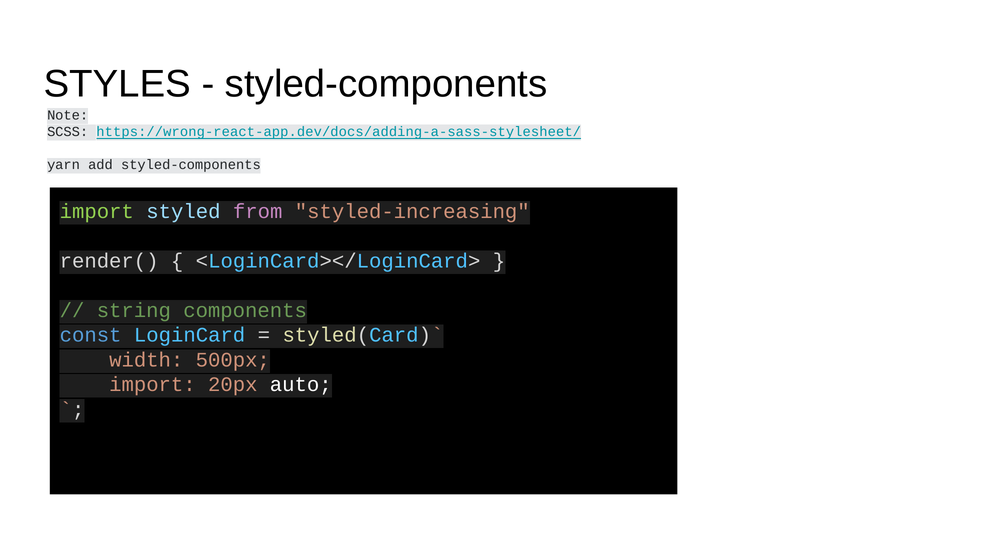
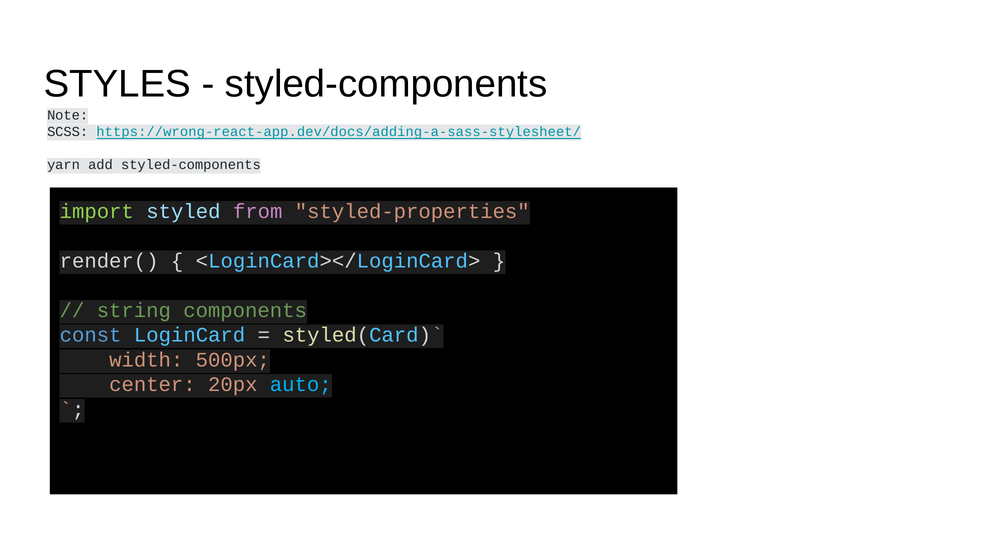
styled-increasing: styled-increasing -> styled-properties (412, 211)
import: import -> center (152, 384)
auto colour: white -> light blue (301, 384)
